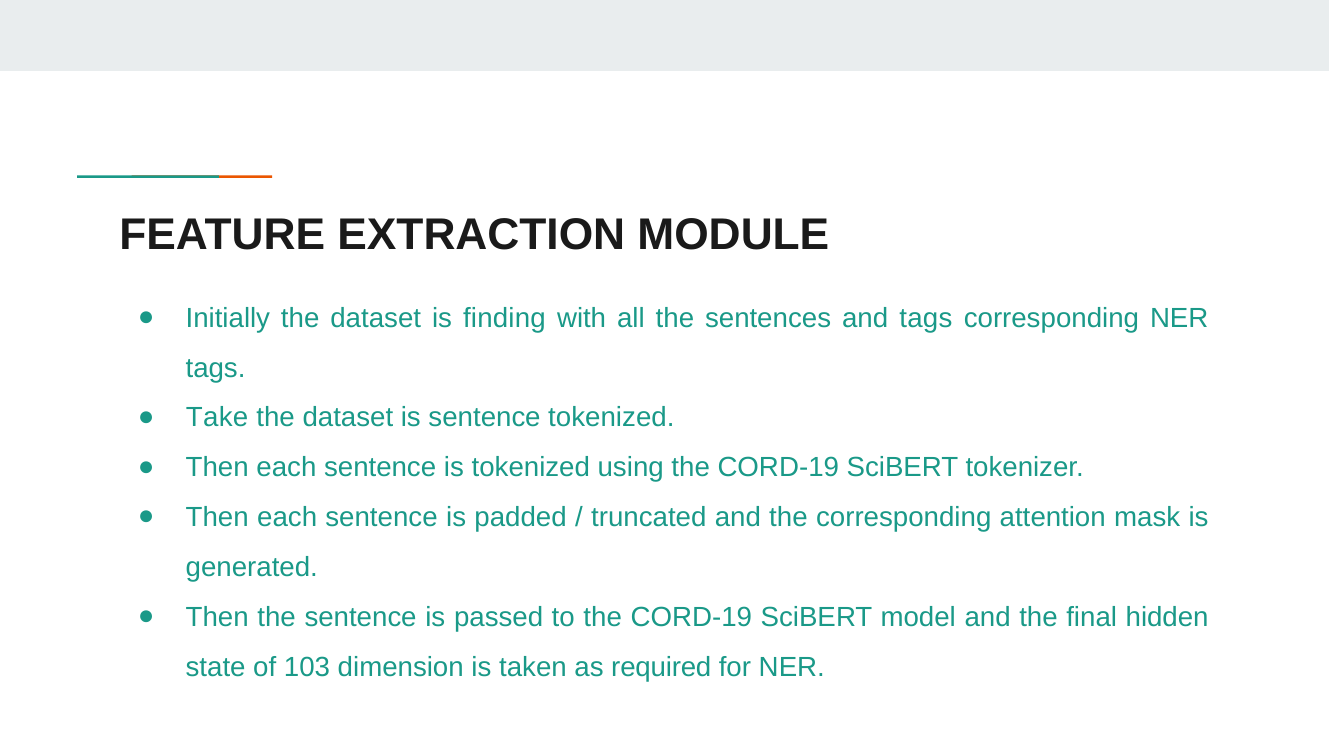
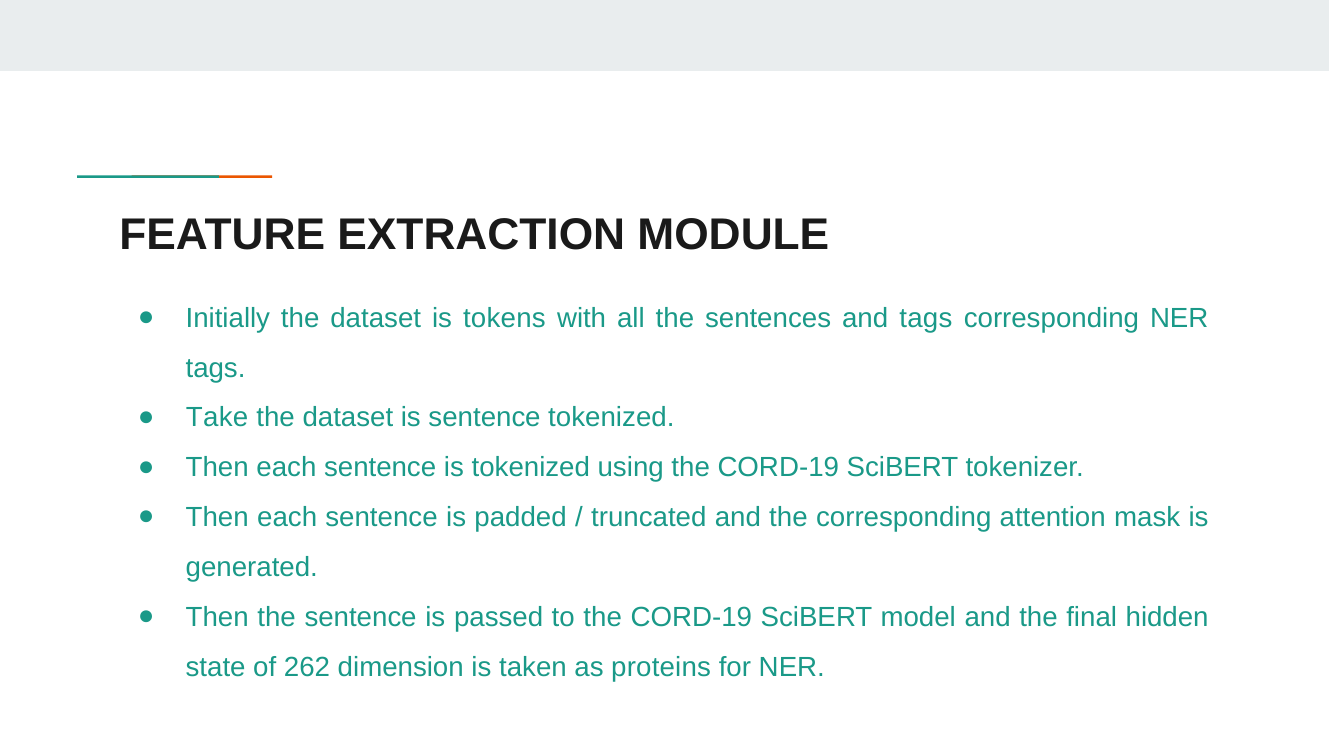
finding: finding -> tokens (504, 318)
103: 103 -> 262 (307, 667)
required: required -> proteins (661, 667)
